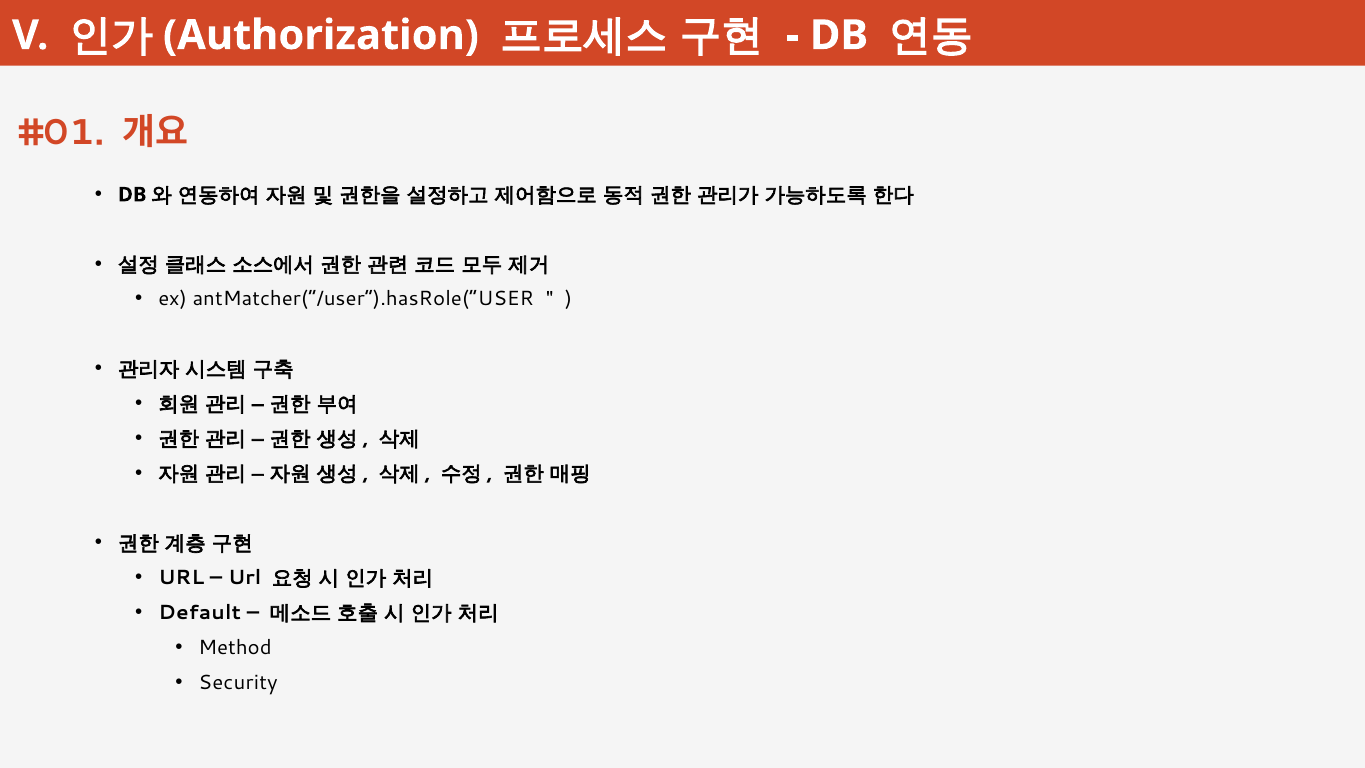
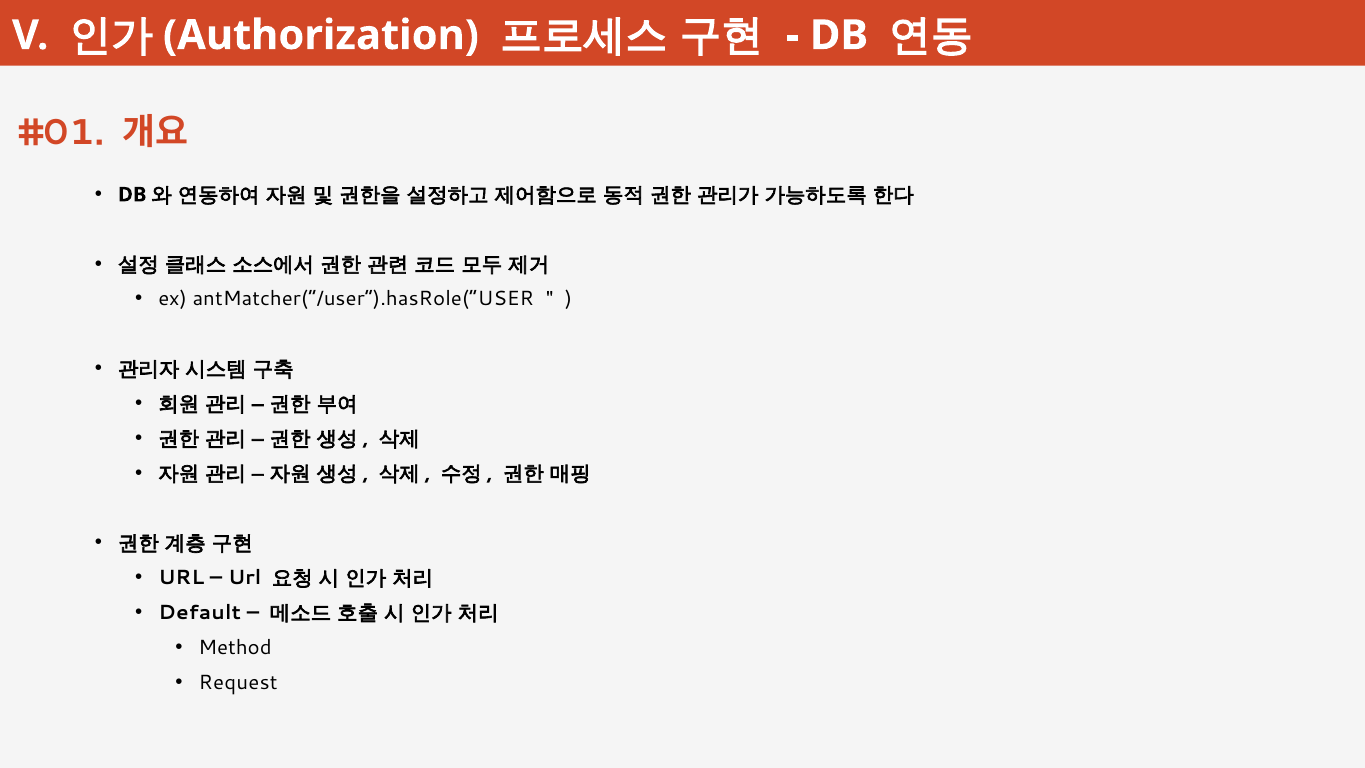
Security: Security -> Request (238, 682)
